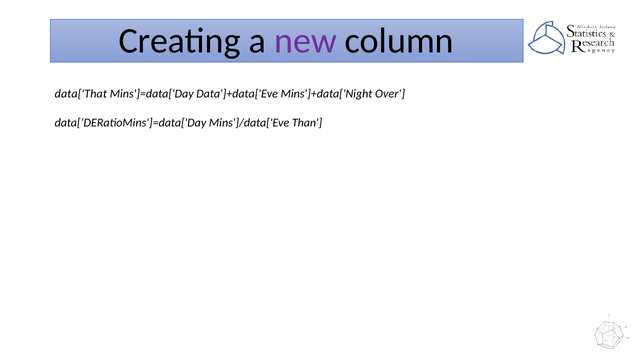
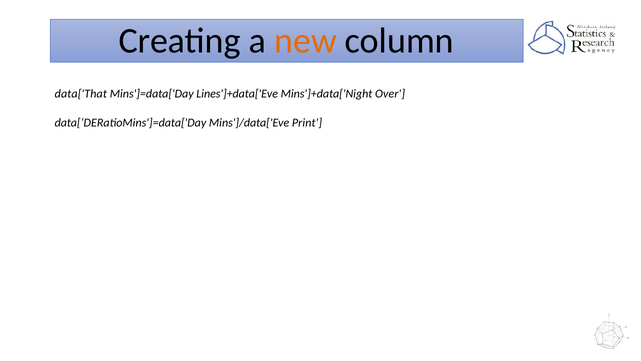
new colour: purple -> orange (306, 41)
Data']+data['Eve: Data']+data['Eve -> Lines']+data['Eve (237, 94)
Than: Than -> Print (307, 122)
